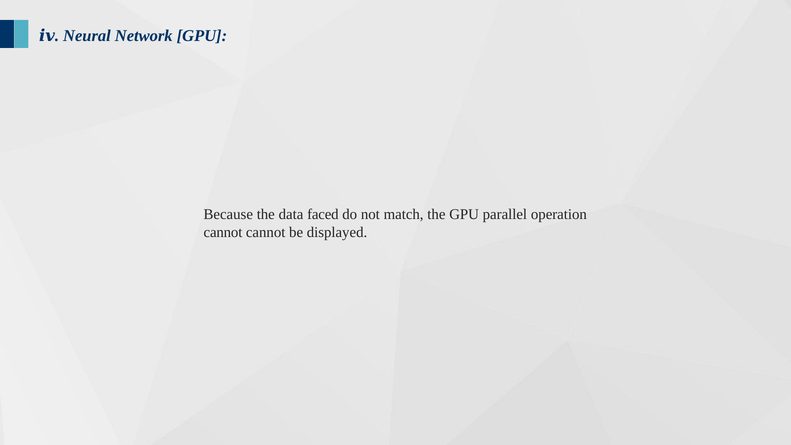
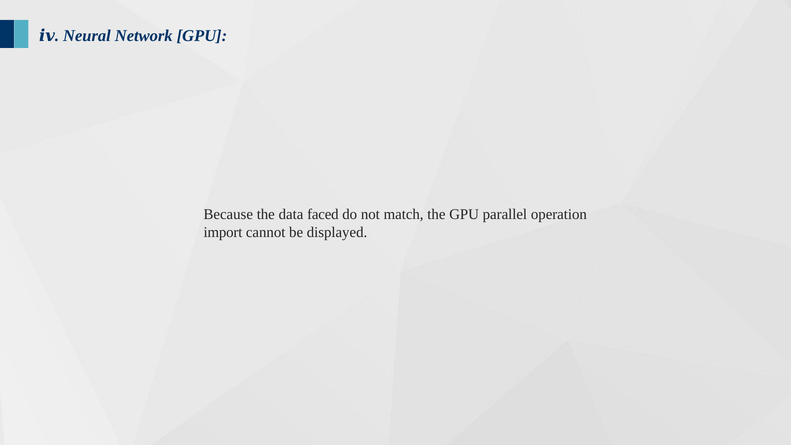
cannot: cannot -> import (223, 232)
